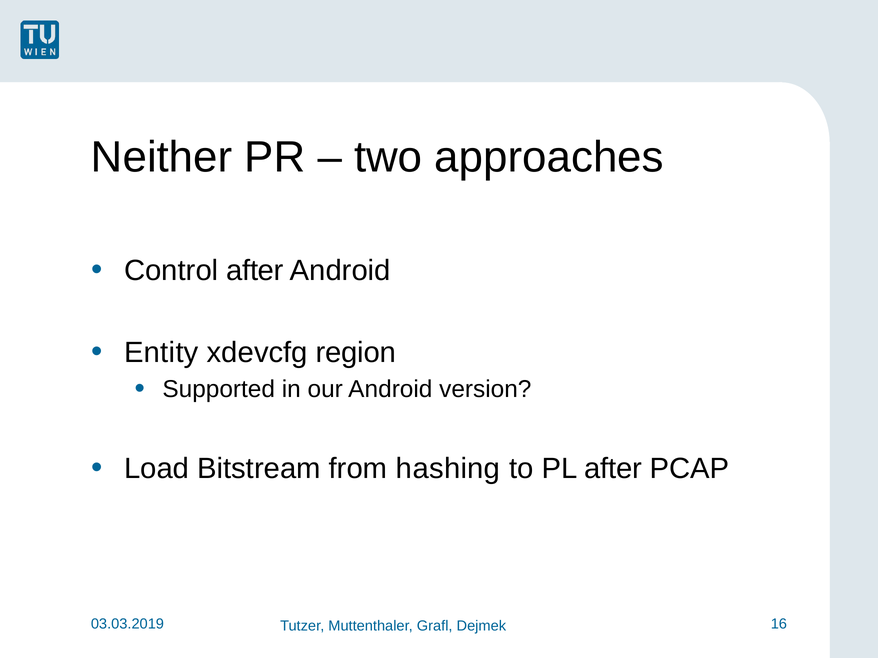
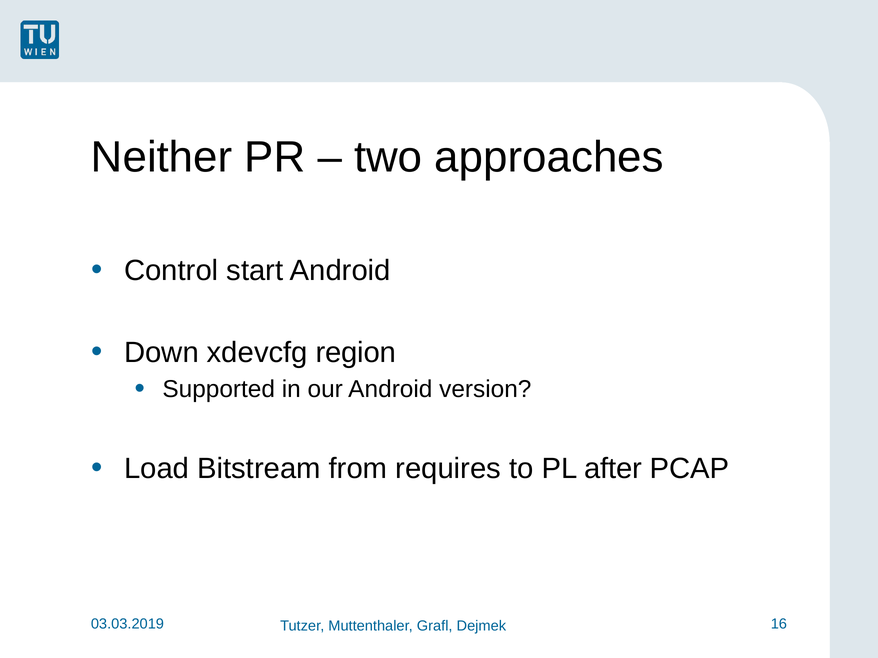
Control after: after -> start (255, 271)
Entity: Entity -> Down (161, 353)
hashing: hashing -> requires (448, 469)
